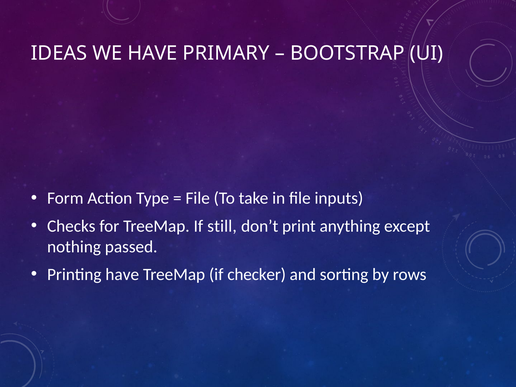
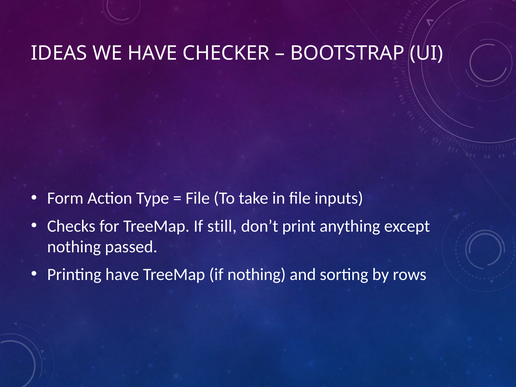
PRIMARY: PRIMARY -> CHECKER (226, 53)
if checker: checker -> nothing (257, 275)
